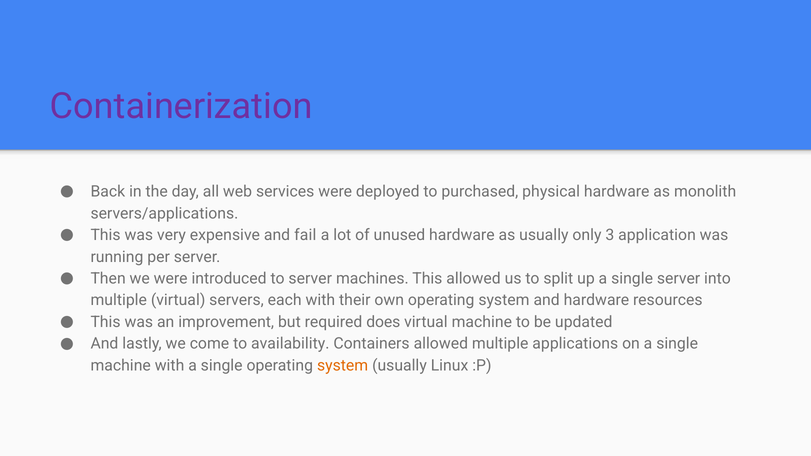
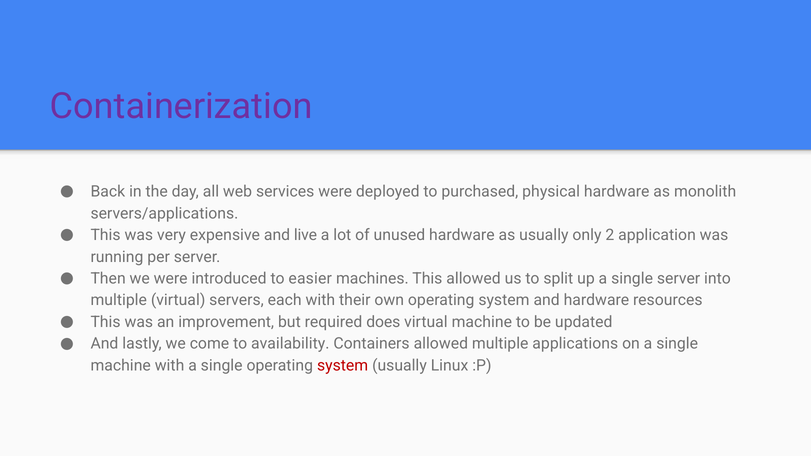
fail: fail -> live (305, 235)
3: 3 -> 2 (610, 235)
to server: server -> easier (310, 279)
system colour: orange -> red (343, 366)
